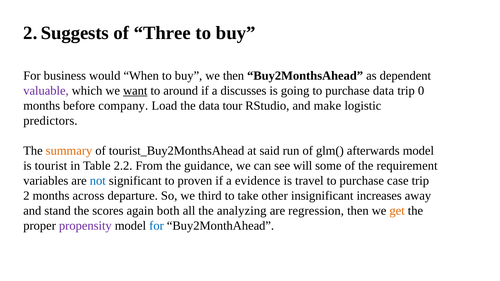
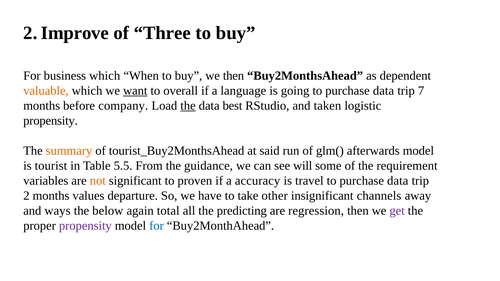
Suggests: Suggests -> Improve (75, 33)
business would: would -> which (105, 76)
valuable colour: purple -> orange (46, 91)
around: around -> overall (181, 91)
discusses: discusses -> language (243, 91)
0: 0 -> 7 (421, 91)
the underline: none -> present (188, 106)
tour: tour -> best (232, 106)
make: make -> taken (327, 106)
predictors: predictors -> propensity (51, 121)
2.2: 2.2 -> 5.5 (123, 166)
not colour: blue -> orange (98, 181)
evidence: evidence -> accuracy (258, 181)
case: case -> data (398, 181)
across: across -> values (88, 196)
third: third -> have (210, 196)
increases: increases -> channels (379, 196)
stand: stand -> ways (58, 211)
scores: scores -> below (108, 211)
both: both -> total (168, 211)
analyzing: analyzing -> predicting (242, 211)
get colour: orange -> purple (397, 211)
